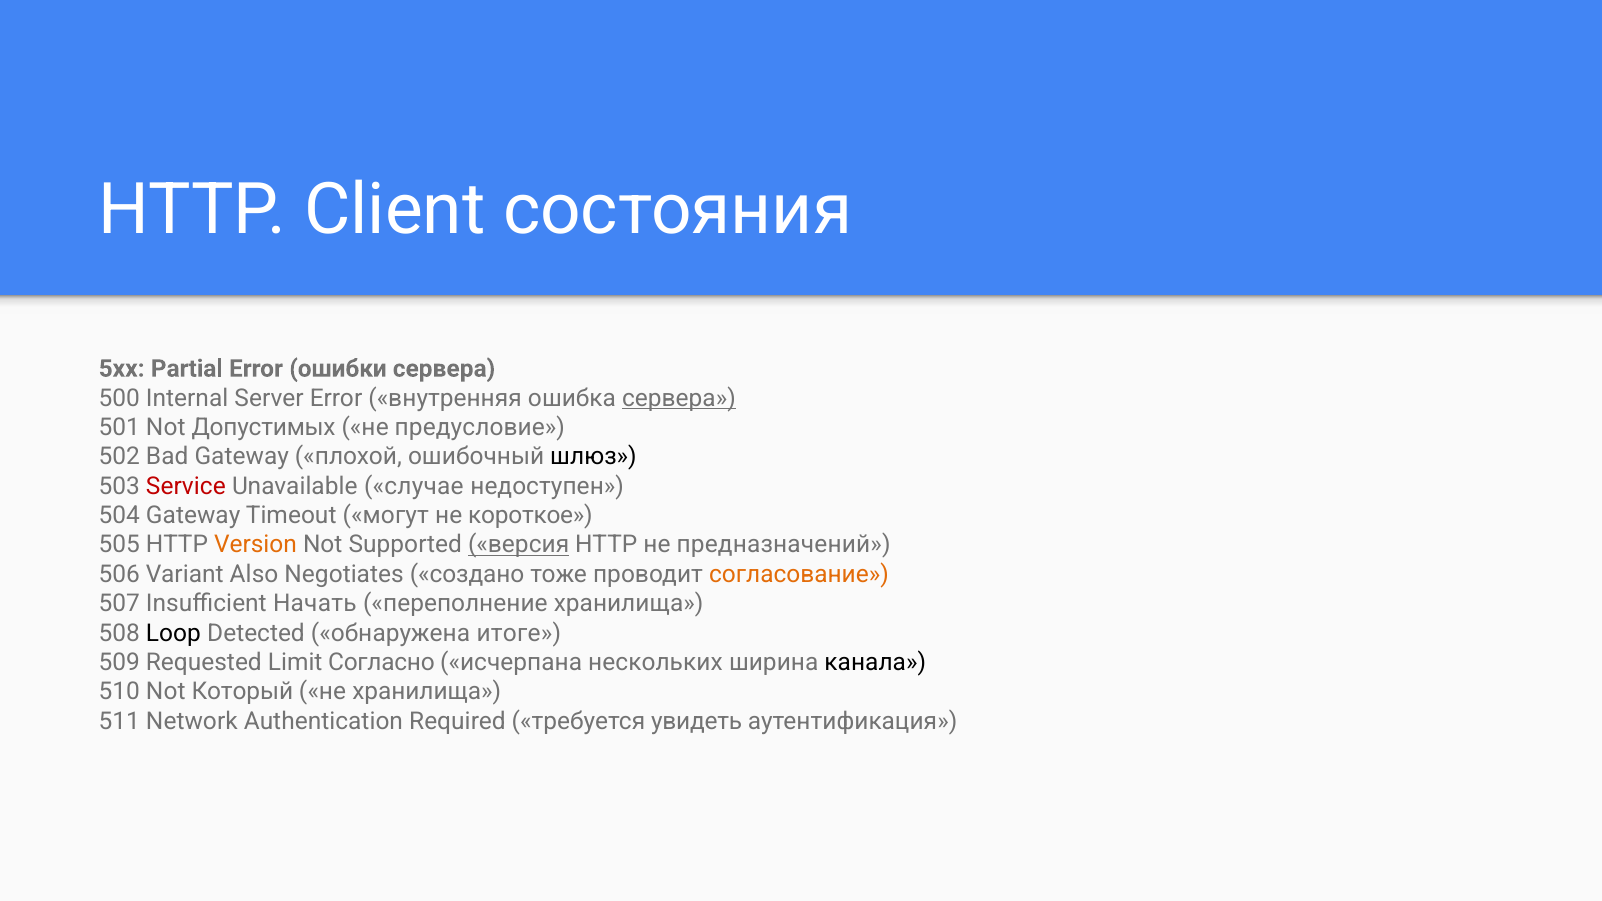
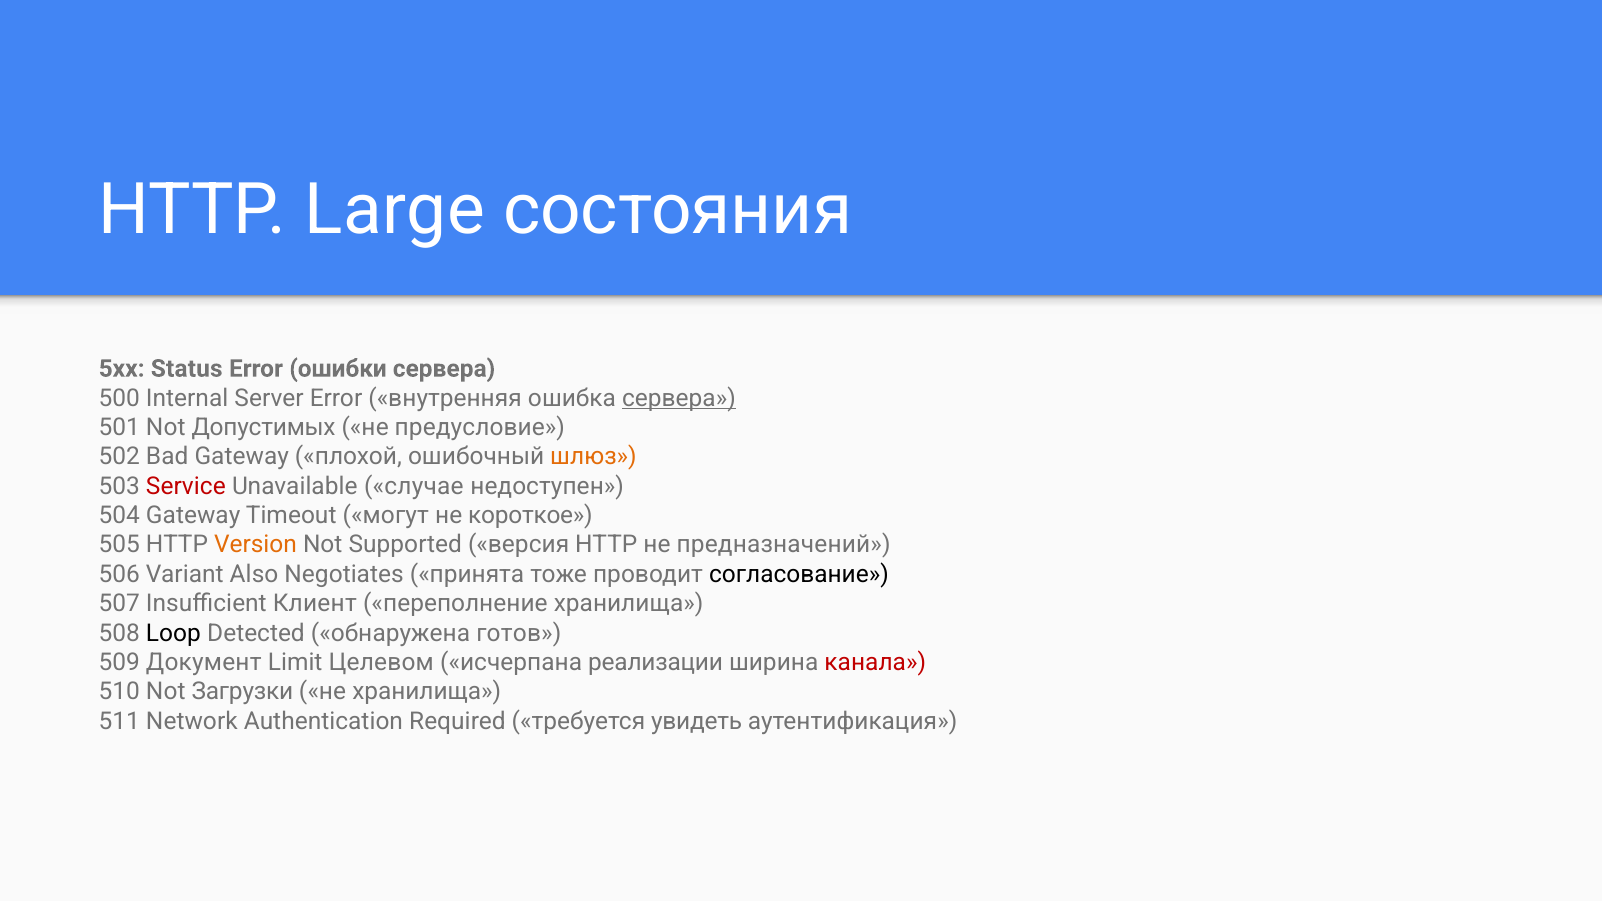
Client: Client -> Large (395, 210)
Partial: Partial -> Status (187, 369)
шлюз colour: black -> orange (593, 457)
версия underline: present -> none (519, 545)
создано: создано -> принята (467, 574)
согласование colour: orange -> black (799, 574)
Начать: Начать -> Клиент (315, 604)
итоге: итоге -> готов (519, 633)
Requested: Requested -> Документ (204, 663)
Согласно: Согласно -> Целевом (381, 663)
нескольких: нескольких -> реализации (656, 663)
канала colour: black -> red (875, 663)
Который: Который -> Загрузки (242, 692)
